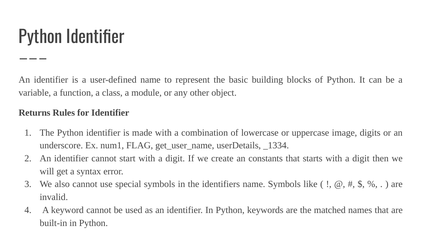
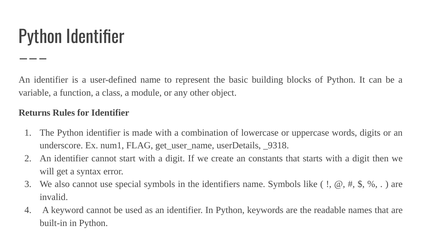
image: image -> words (345, 133)
_1334: _1334 -> _9318 (276, 146)
matched: matched -> readable (330, 210)
